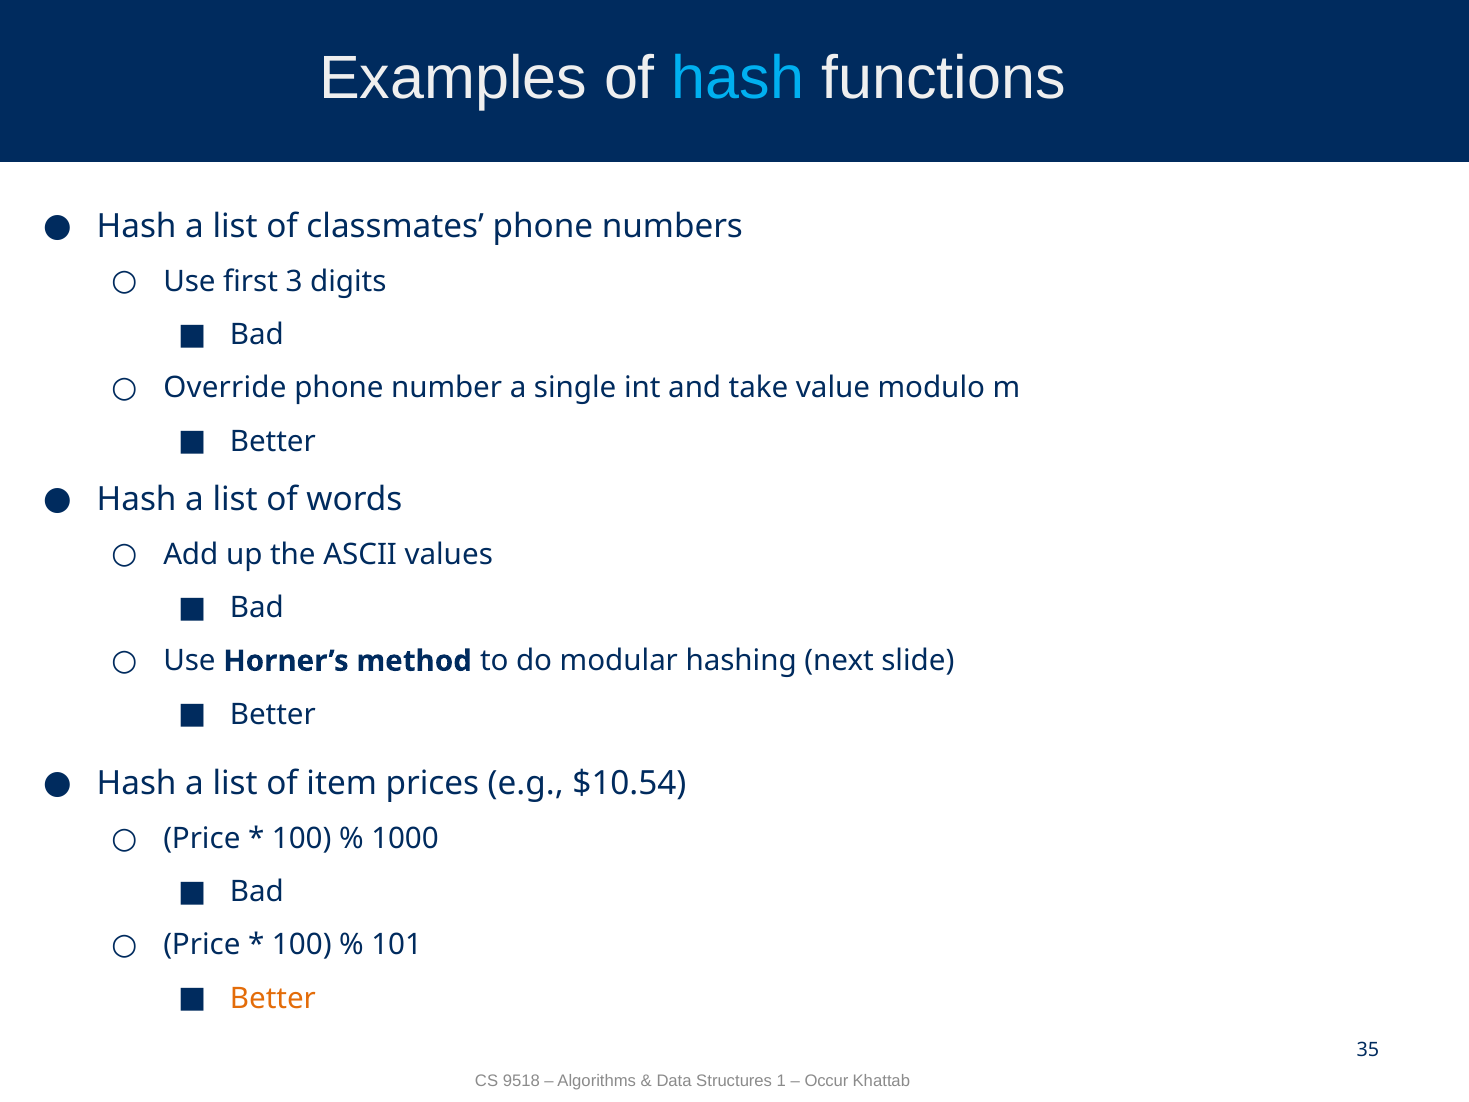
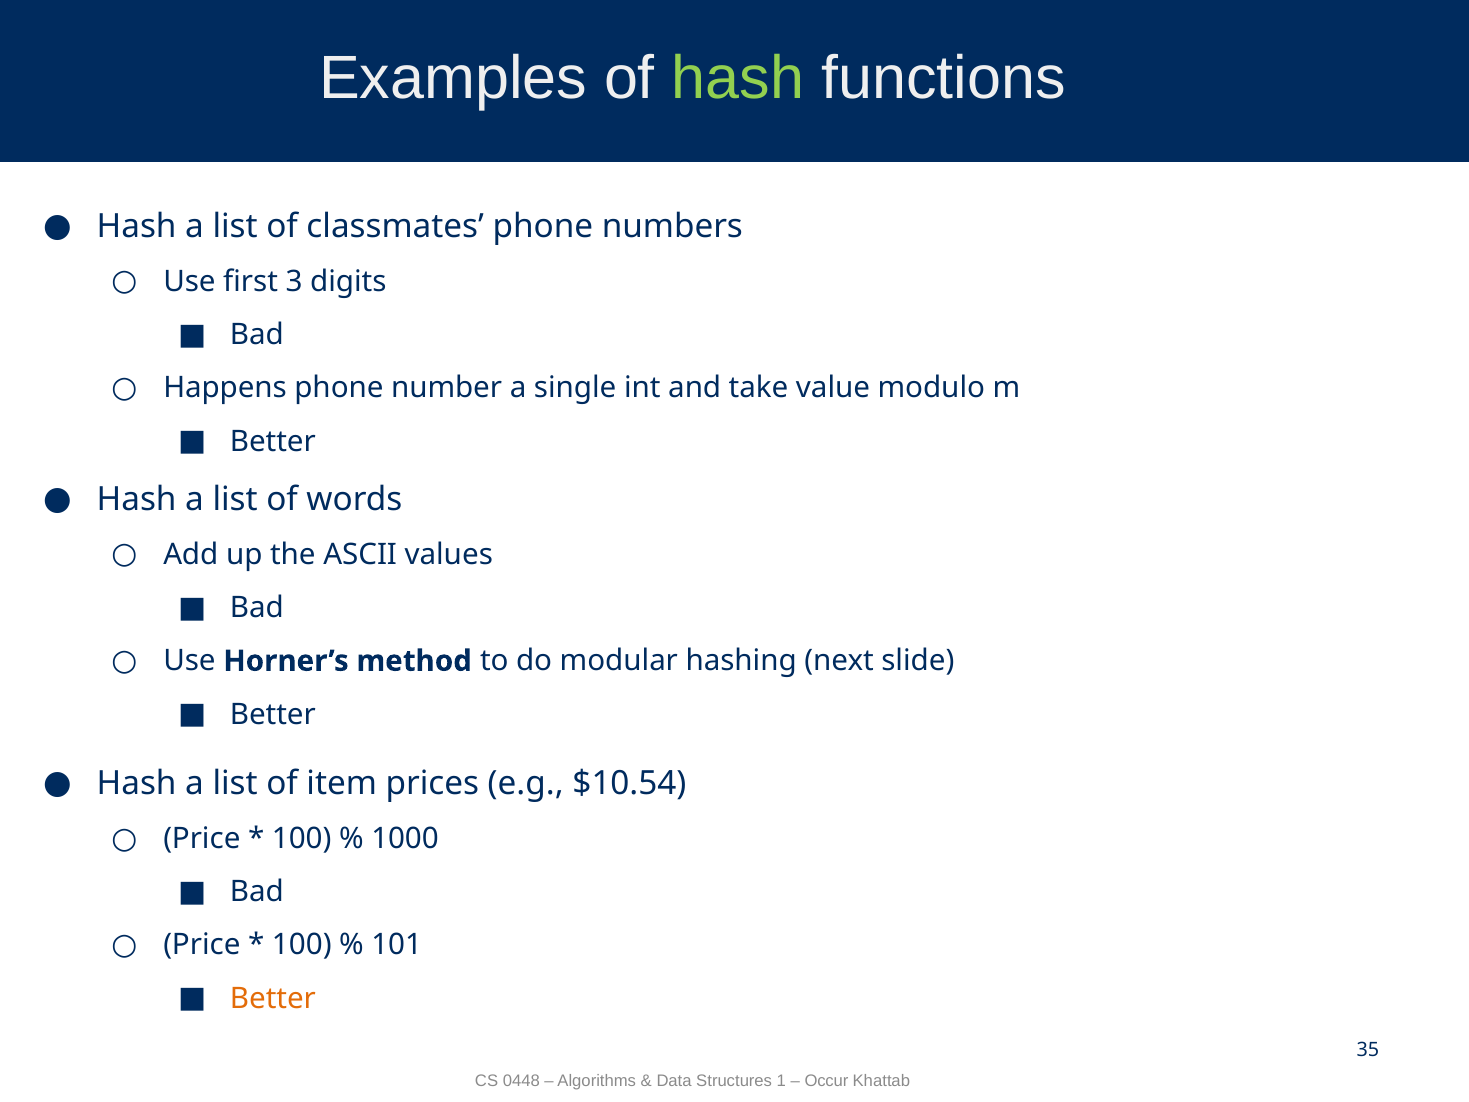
hash colour: light blue -> light green (738, 78)
Override: Override -> Happens (225, 388)
9518: 9518 -> 0448 (521, 1081)
